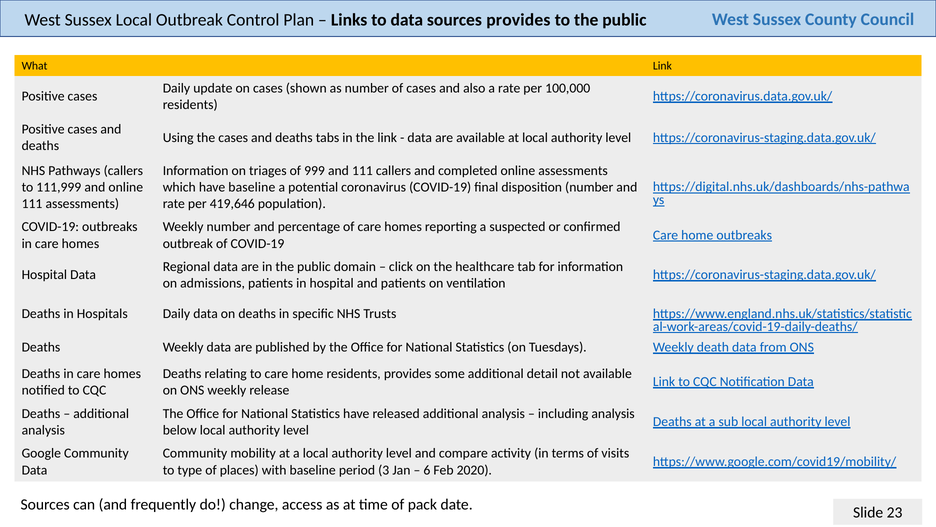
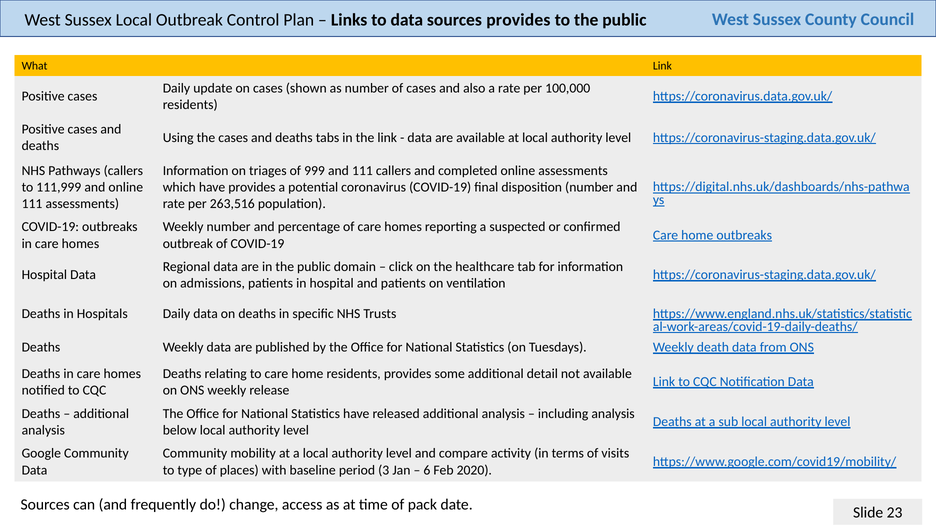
have baseline: baseline -> provides (252, 187)
419,646: 419,646 -> 263,516 (232, 204)
